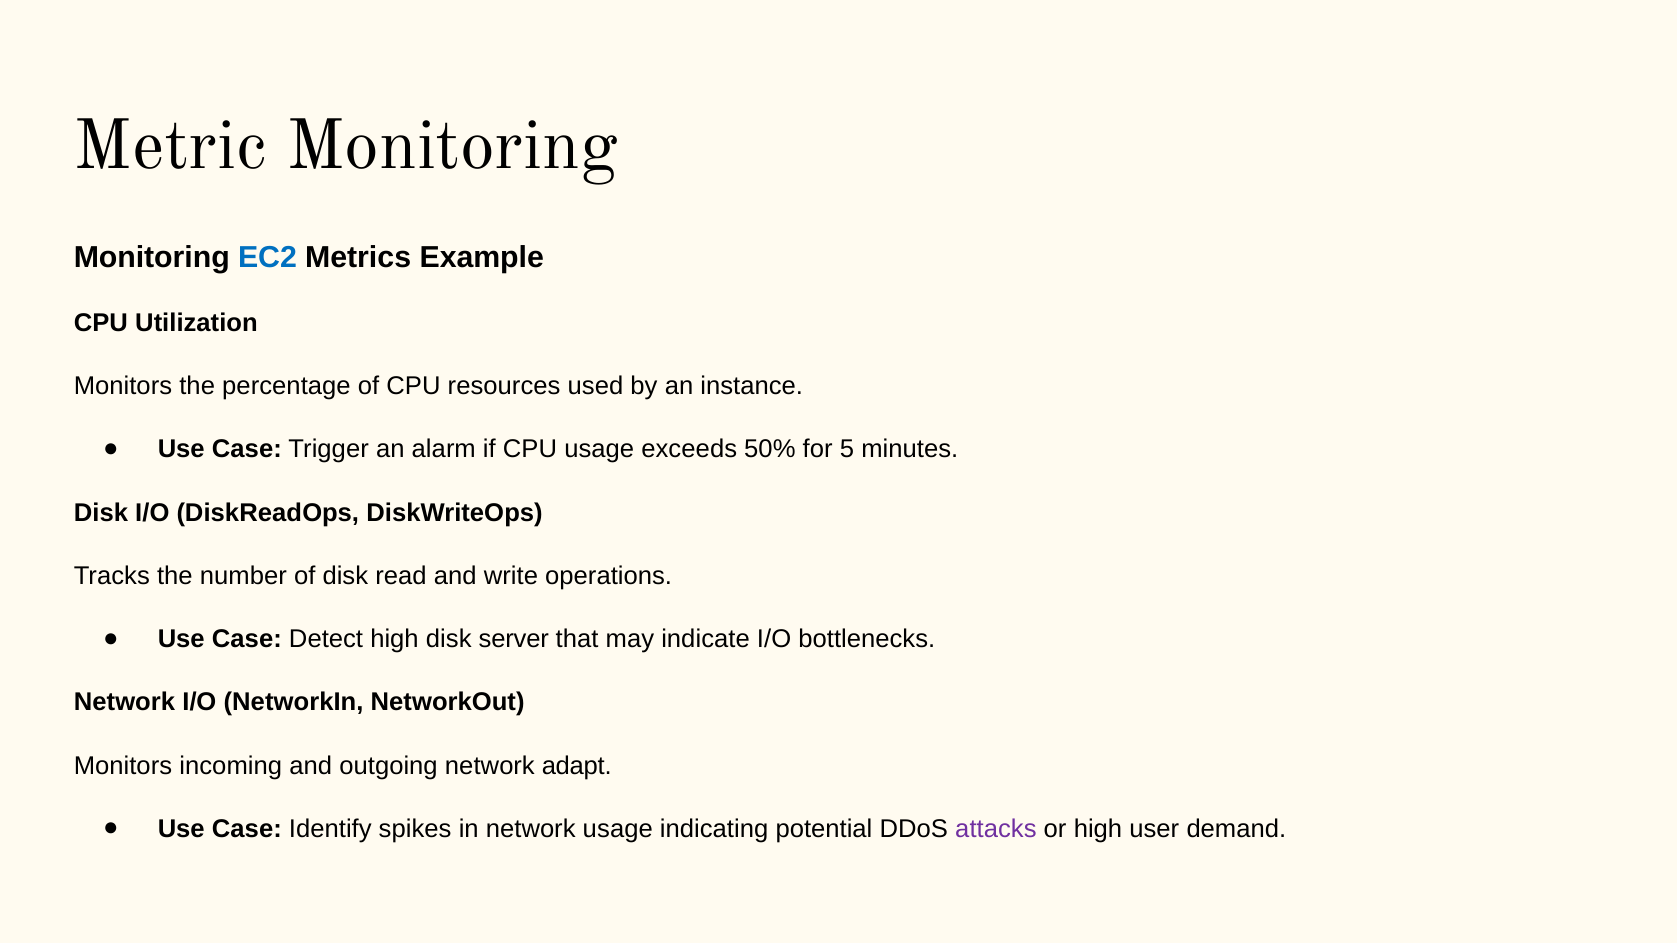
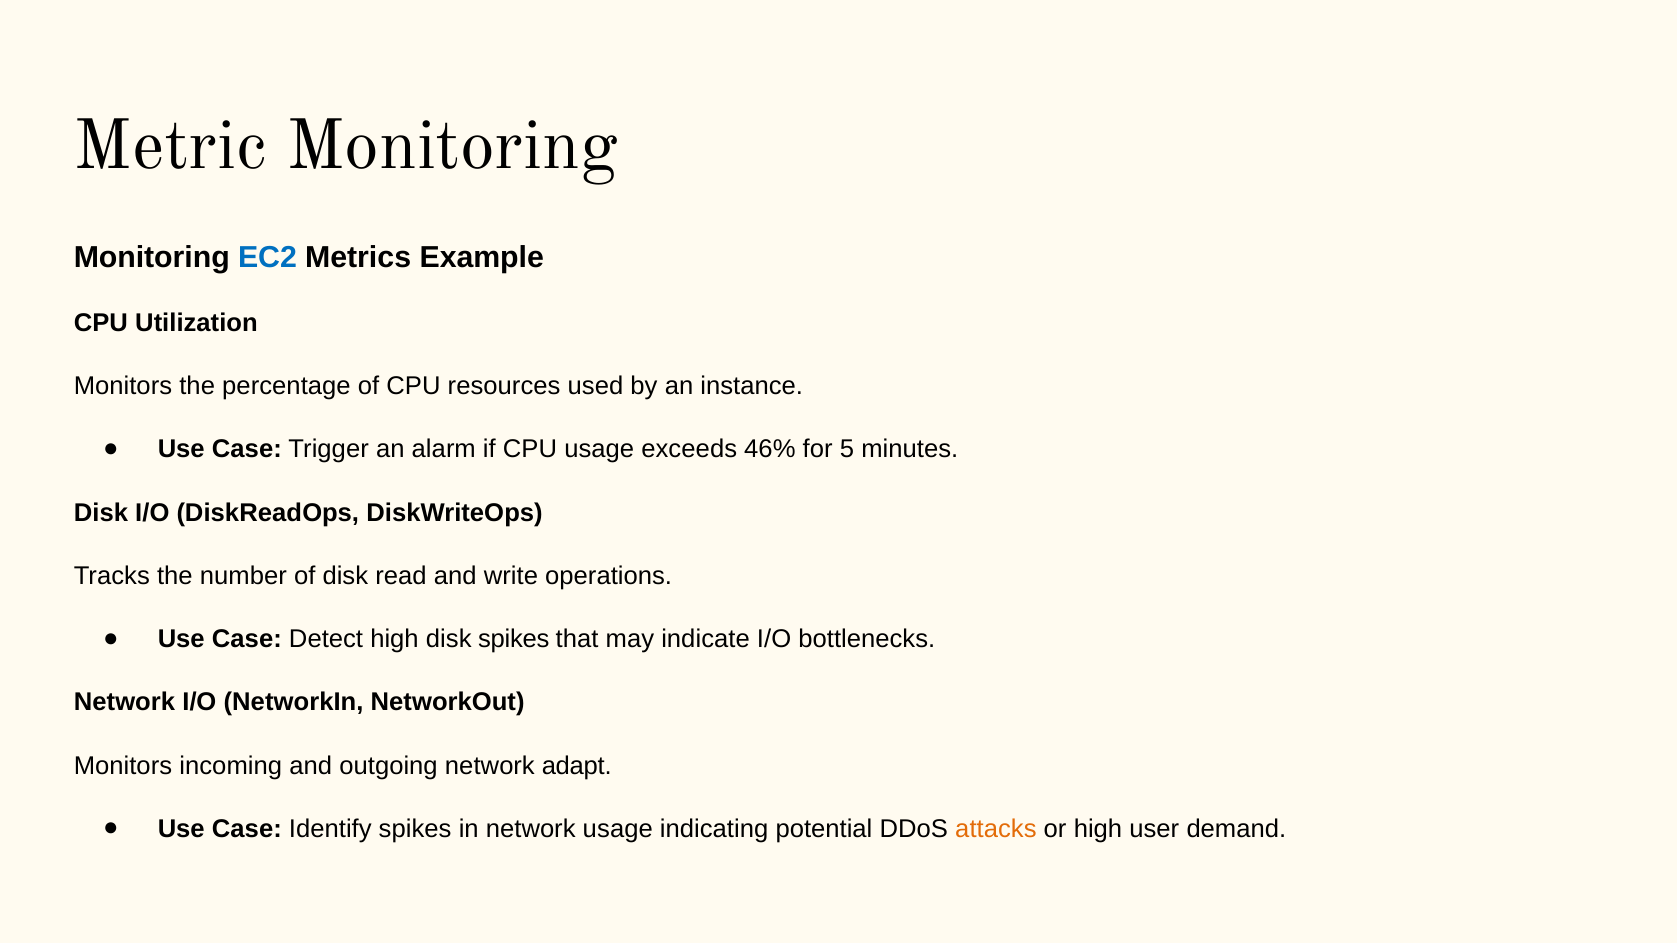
50%: 50% -> 46% (770, 450)
disk server: server -> spikes (514, 639)
attacks colour: purple -> orange (996, 829)
